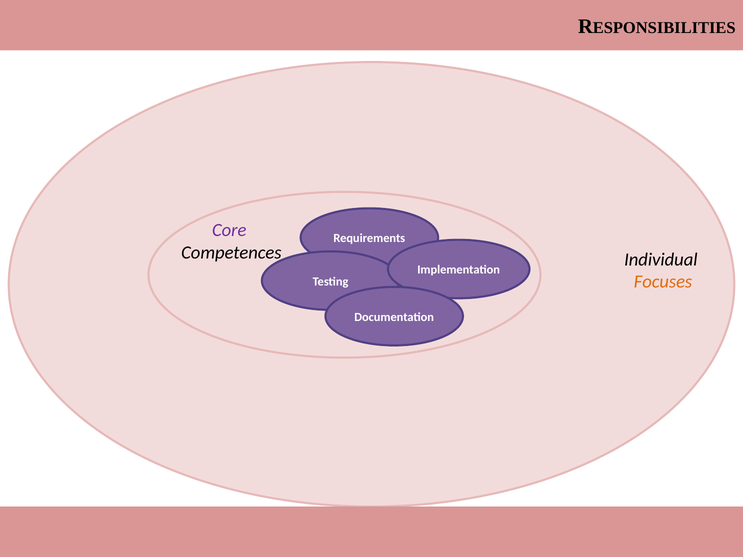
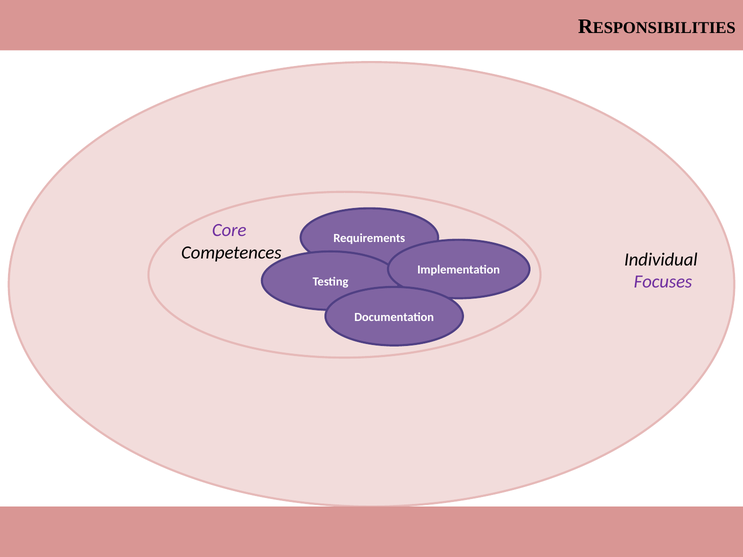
Focuses colour: orange -> purple (663, 282)
